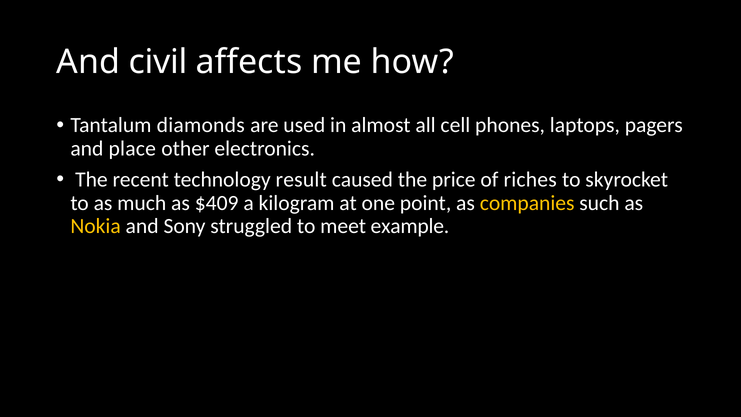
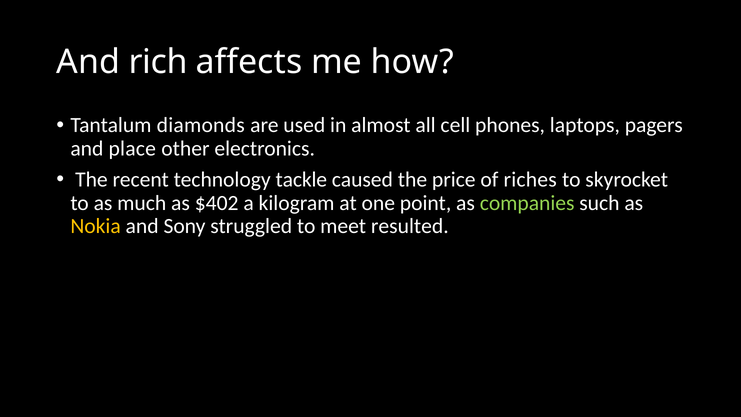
civil: civil -> rich (158, 62)
result: result -> tackle (301, 180)
$409: $409 -> $402 (217, 203)
companies colour: yellow -> light green (527, 203)
example: example -> resulted (410, 226)
